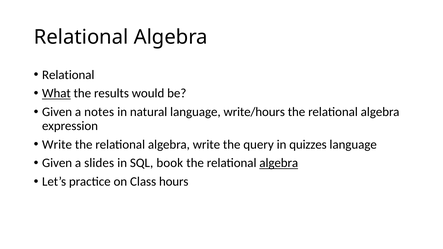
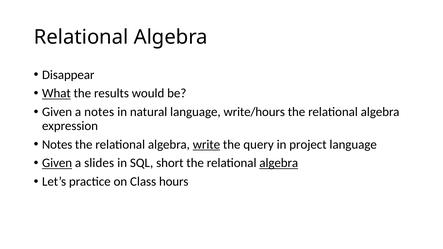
Relational: Relational -> Disappear (68, 75)
Write: Write -> Notes (57, 145)
write underline: none -> present (206, 145)
quizzes: quizzes -> project (308, 145)
Given underline: none -> present (57, 163)
book: book -> short (170, 163)
